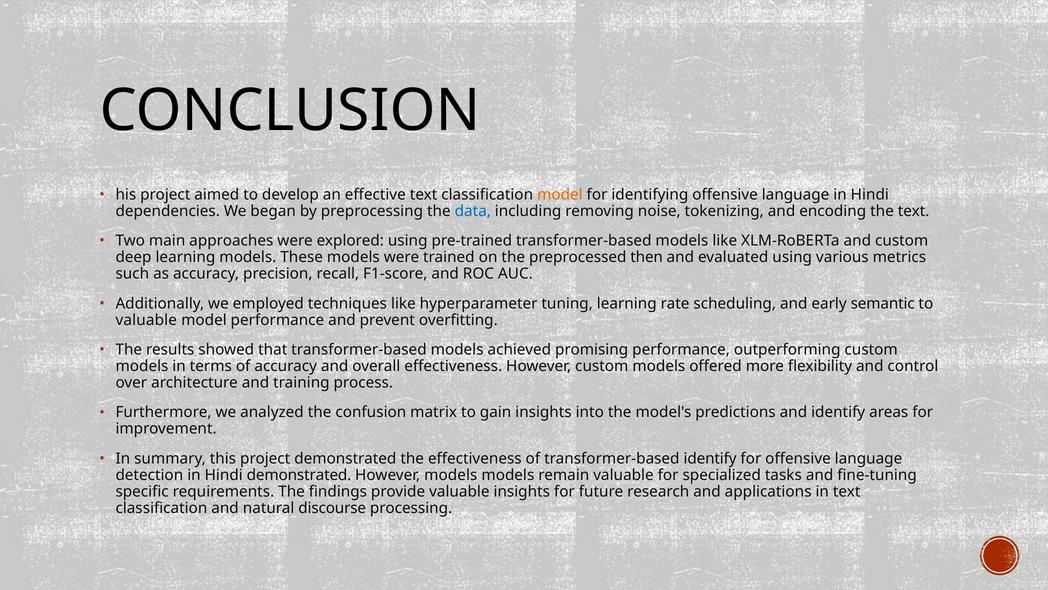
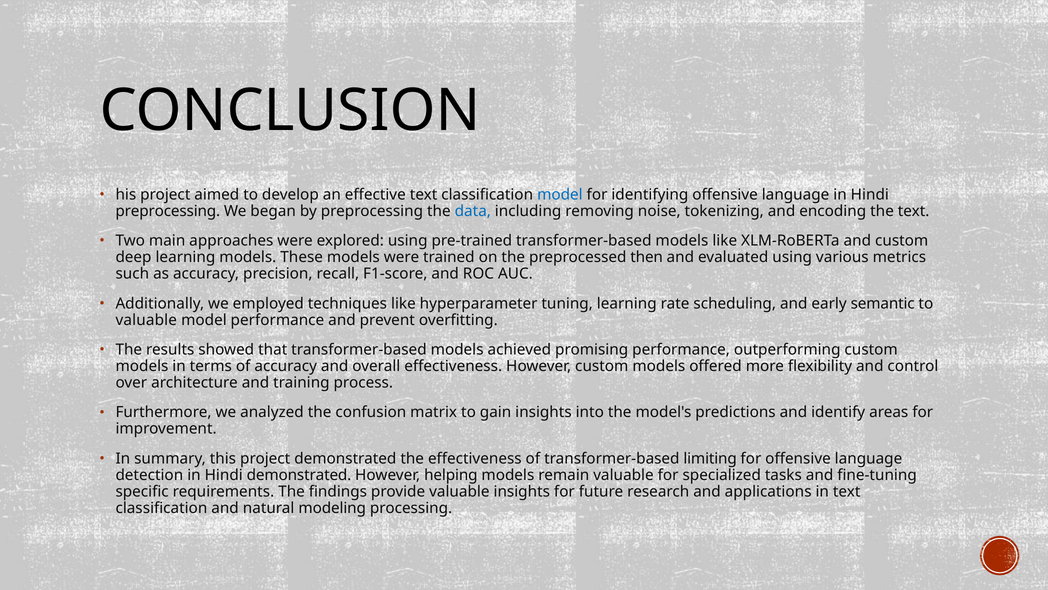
model colour: orange -> blue (560, 194)
dependencies: dependencies -> preprocessing (168, 211)
transformer-based identify: identify -> limiting (710, 458)
However models: models -> helping (451, 475)
discourse: discourse -> modeling (332, 508)
